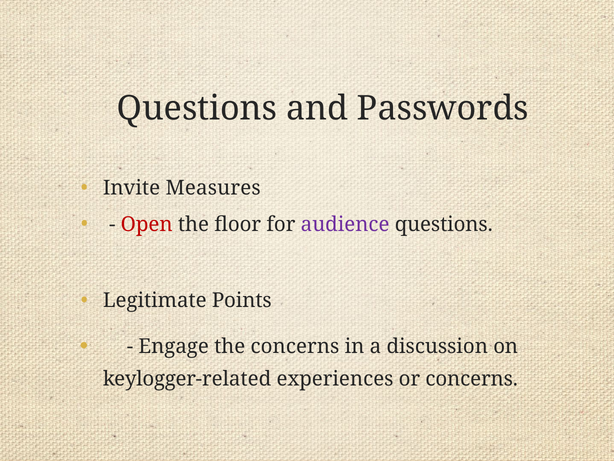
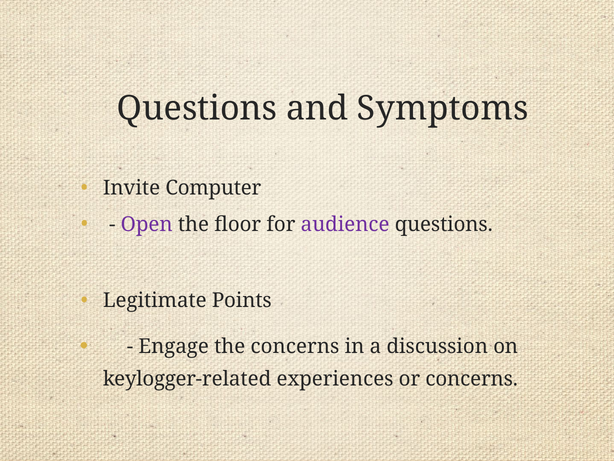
Passwords: Passwords -> Symptoms (443, 108)
Measures: Measures -> Computer (213, 188)
Open colour: red -> purple (147, 224)
